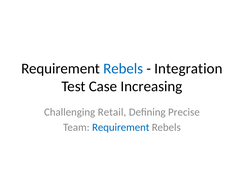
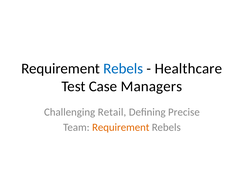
Integration: Integration -> Healthcare (188, 69)
Increasing: Increasing -> Managers (151, 86)
Requirement colour: blue -> orange (121, 127)
